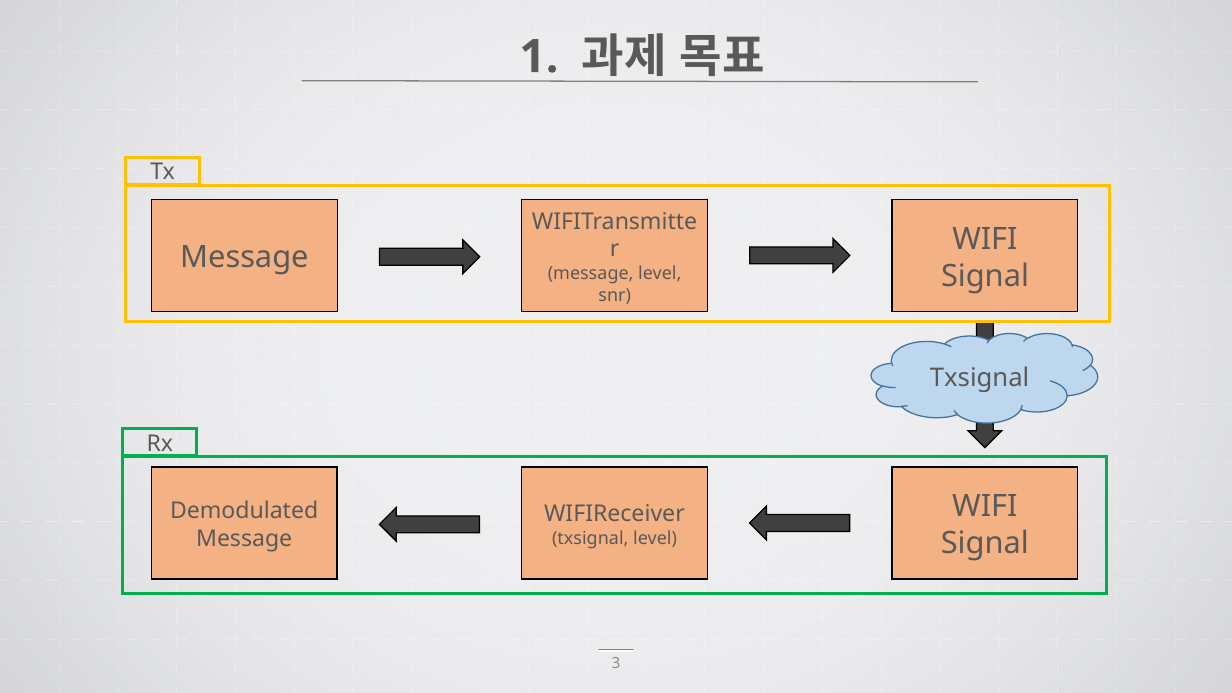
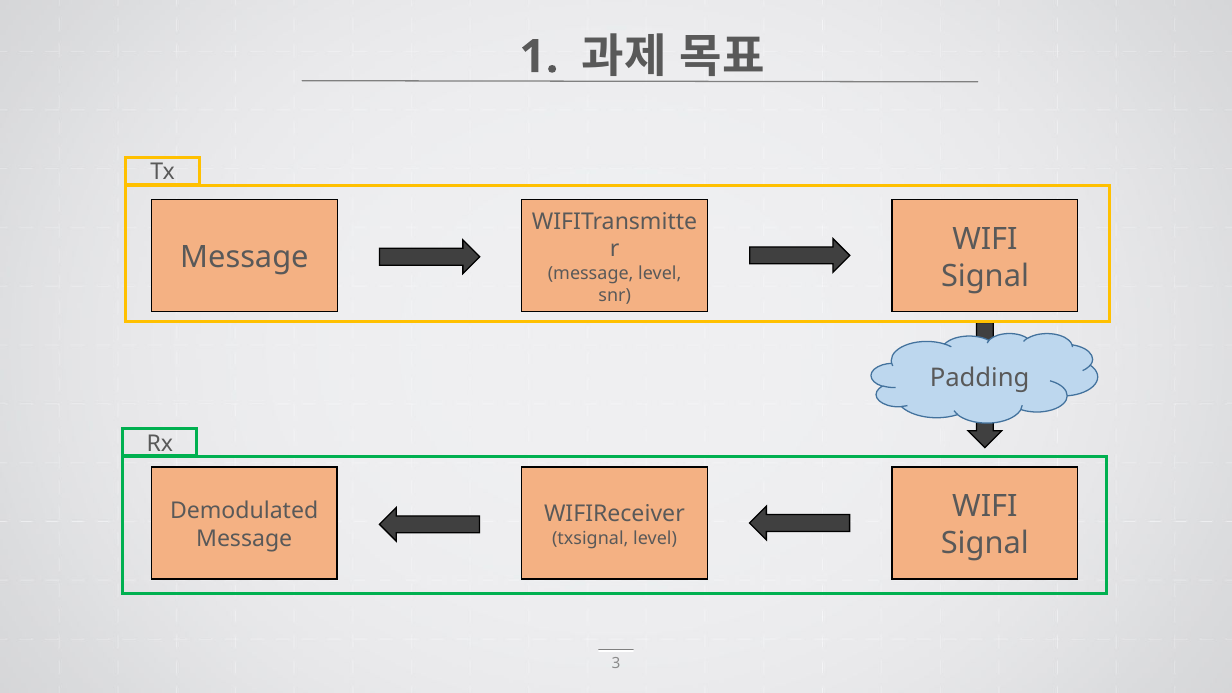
Txsignal: Txsignal -> Padding (980, 378)
